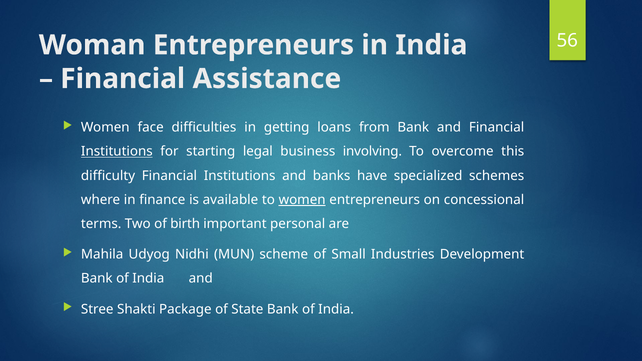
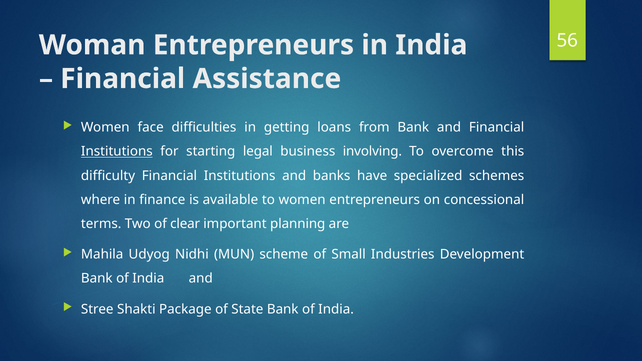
women underline: present -> none (302, 200)
birth: birth -> clear (185, 224)
personal: personal -> planning (298, 224)
